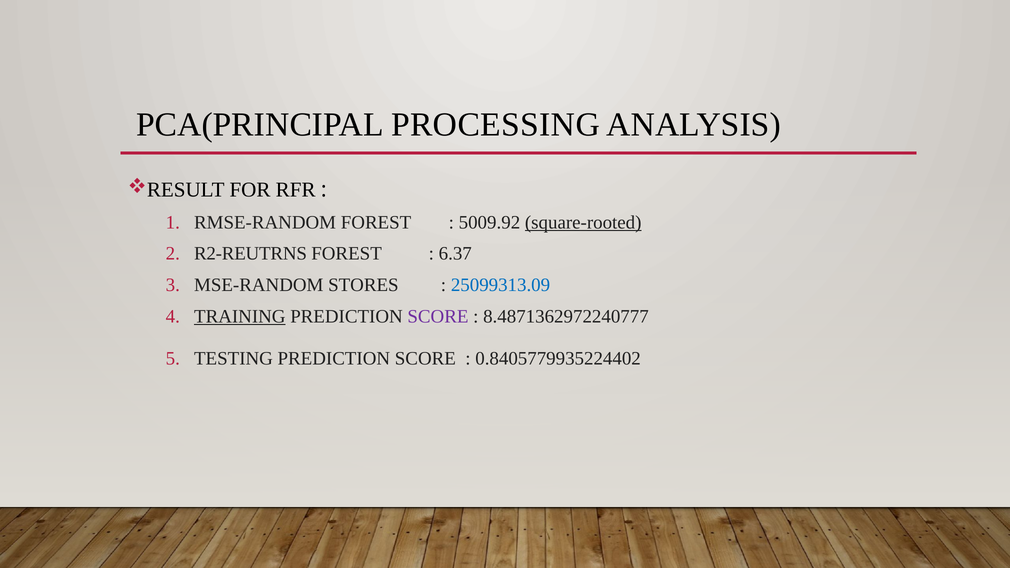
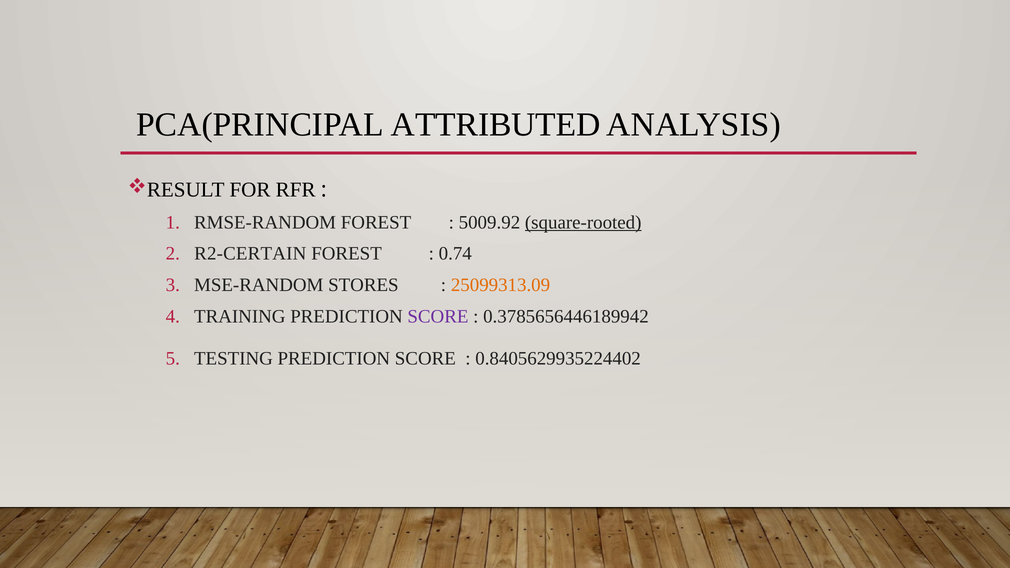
PROCESSING: PROCESSING -> ATTRIBUTED (496, 125)
R2-REUTRNS: R2-REUTRNS -> R2-CERTAIN (250, 254)
6.37: 6.37 -> 0.74 (455, 254)
25099313.09 colour: blue -> orange (501, 285)
TRAINING underline: present -> none (240, 317)
8.4871362972240777: 8.4871362972240777 -> 0.3785656446189942 (566, 317)
0.8405779935224402: 0.8405779935224402 -> 0.8405629935224402 (558, 358)
